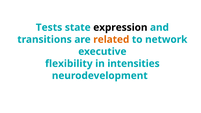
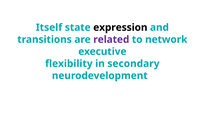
Tests: Tests -> Itself (49, 27)
related colour: orange -> purple (111, 40)
intensities: intensities -> secondary (133, 64)
